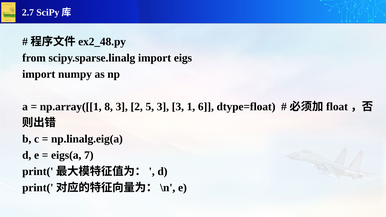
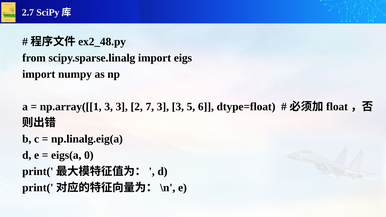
np.array([[1 8: 8 -> 3 (109, 107)
5: 5 -> 7 (150, 107)
1: 1 -> 5 (191, 107)
7: 7 -> 0 (89, 155)
